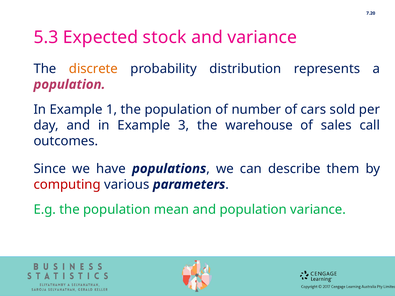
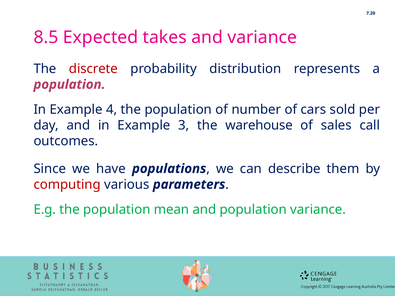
5.3: 5.3 -> 8.5 (46, 37)
stock: stock -> takes (165, 37)
discrete colour: orange -> red (93, 69)
1: 1 -> 4 (112, 110)
